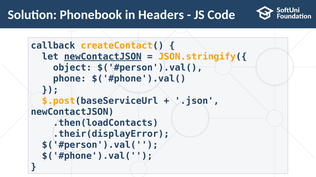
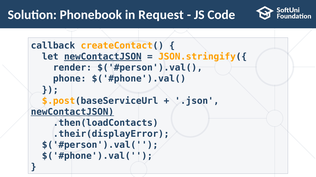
Headers: Headers -> Request (161, 15)
object: object -> render (72, 68)
newContactJSON underline: none -> present (72, 112)
